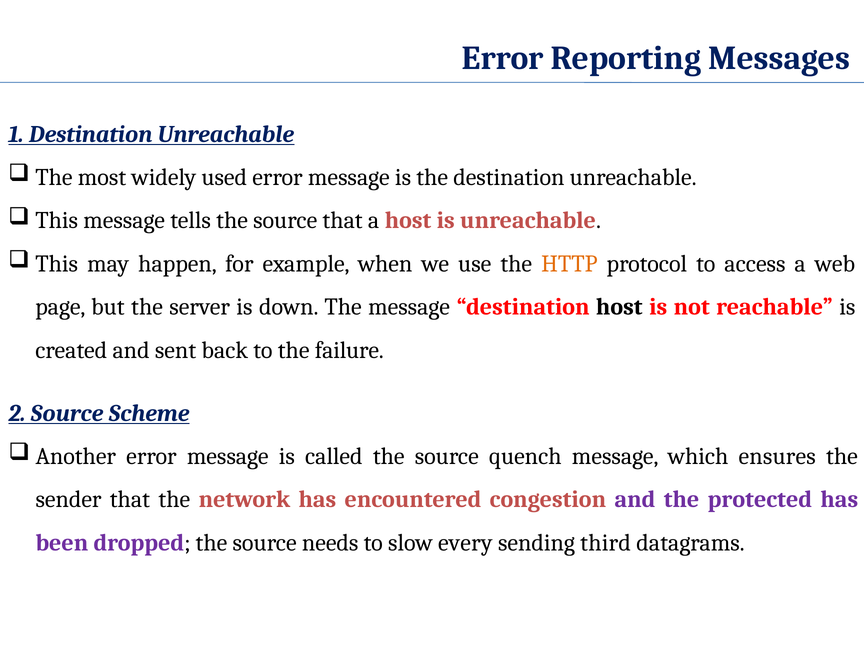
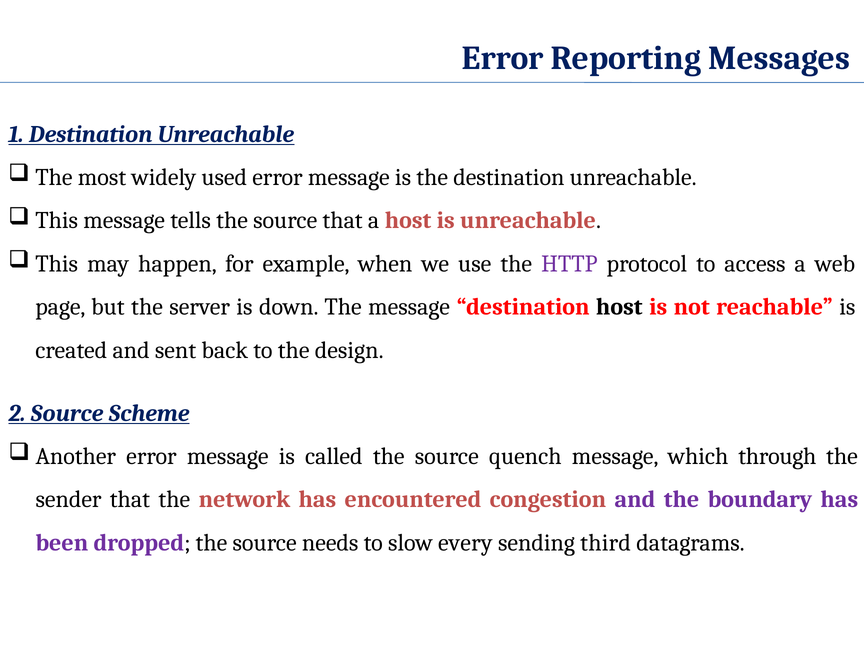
HTTP colour: orange -> purple (569, 264)
failure: failure -> design (349, 350)
ensures: ensures -> through (777, 456)
protected: protected -> boundary (760, 500)
